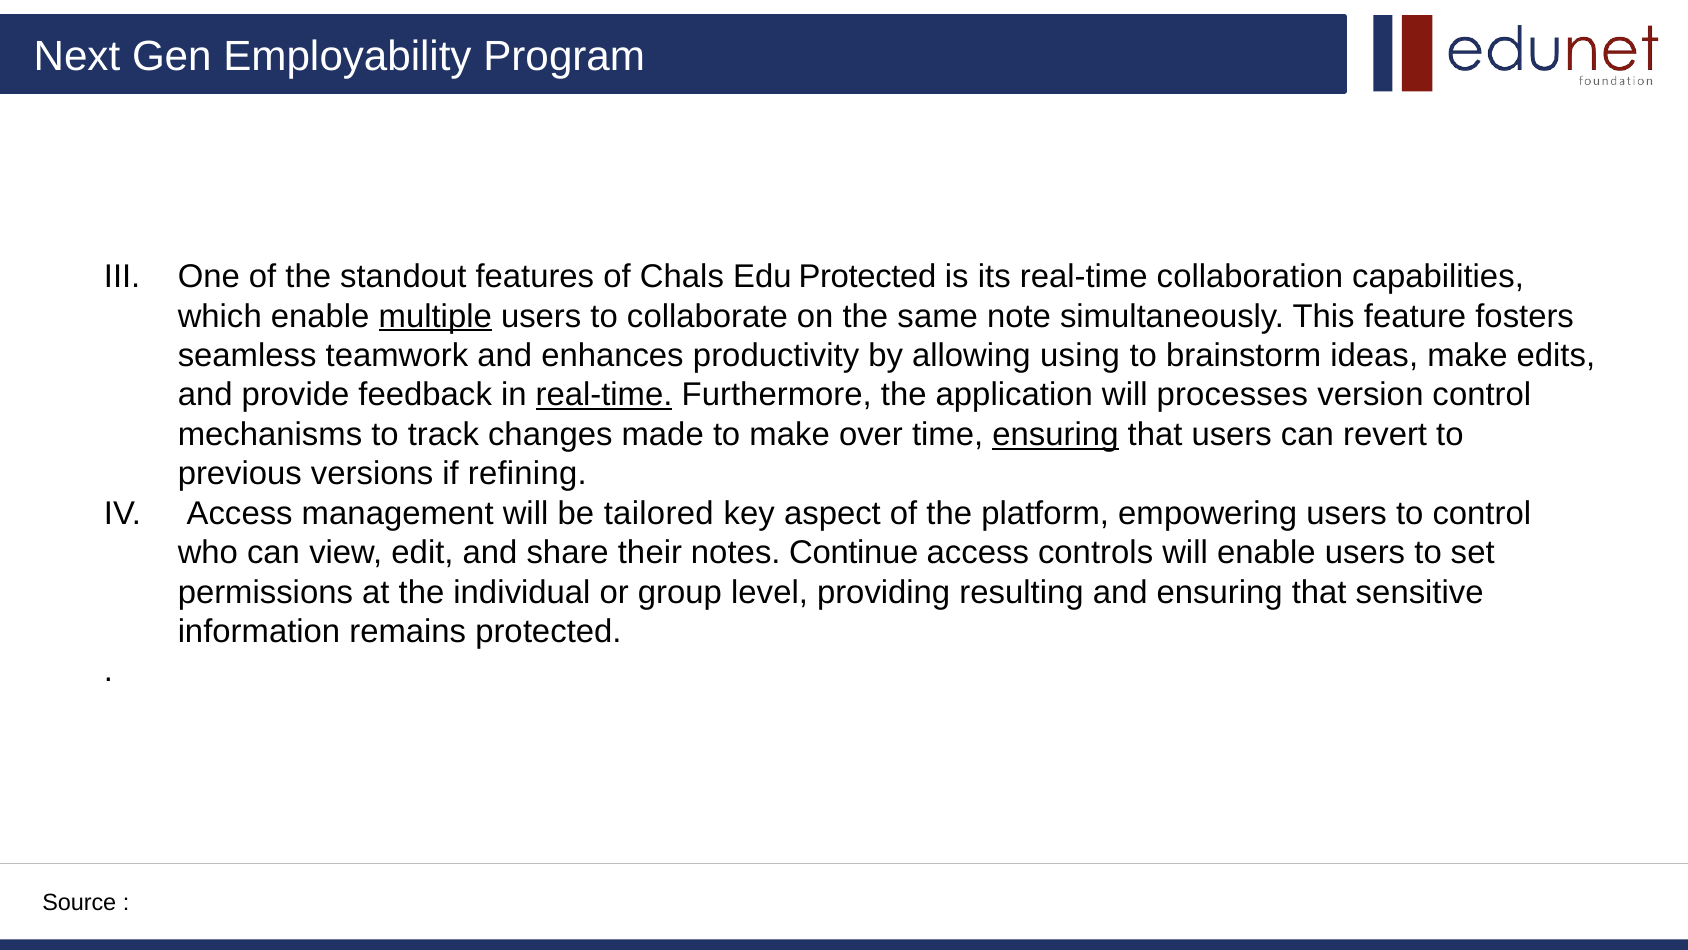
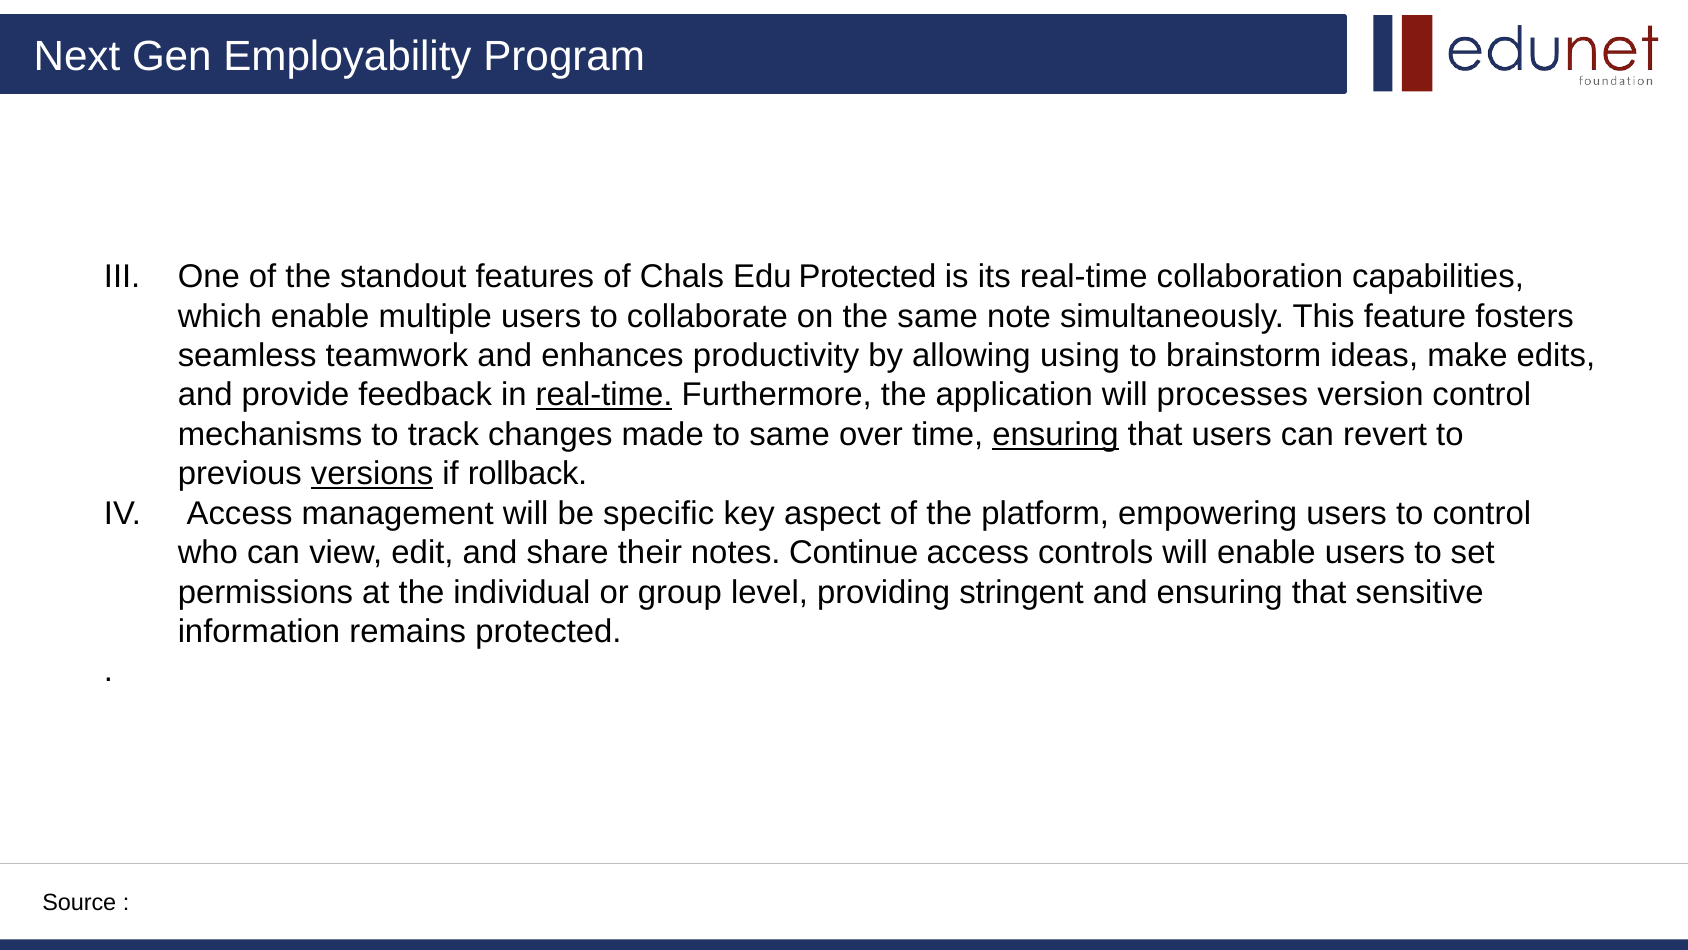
multiple underline: present -> none (435, 316)
to make: make -> same (790, 434)
versions underline: none -> present (372, 474)
refining: refining -> rollback (528, 474)
tailored: tailored -> specific (659, 513)
resulting: resulting -> stringent (1022, 592)
